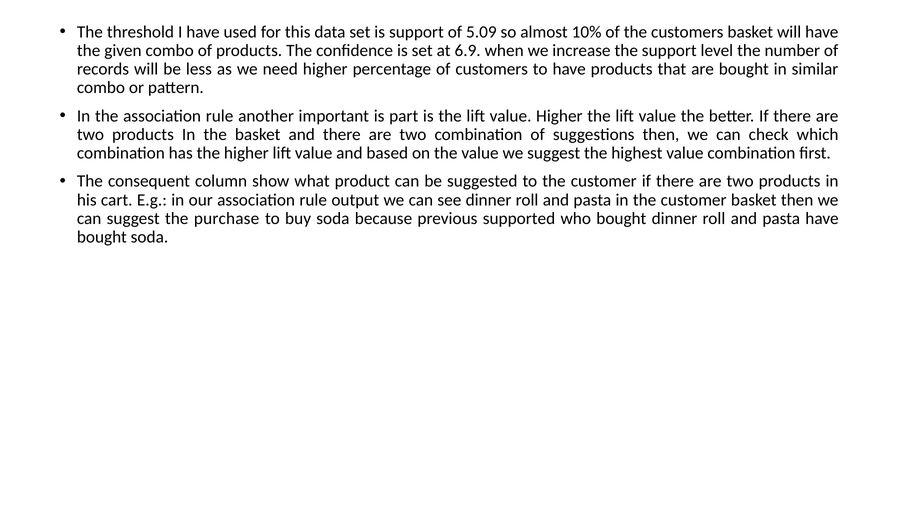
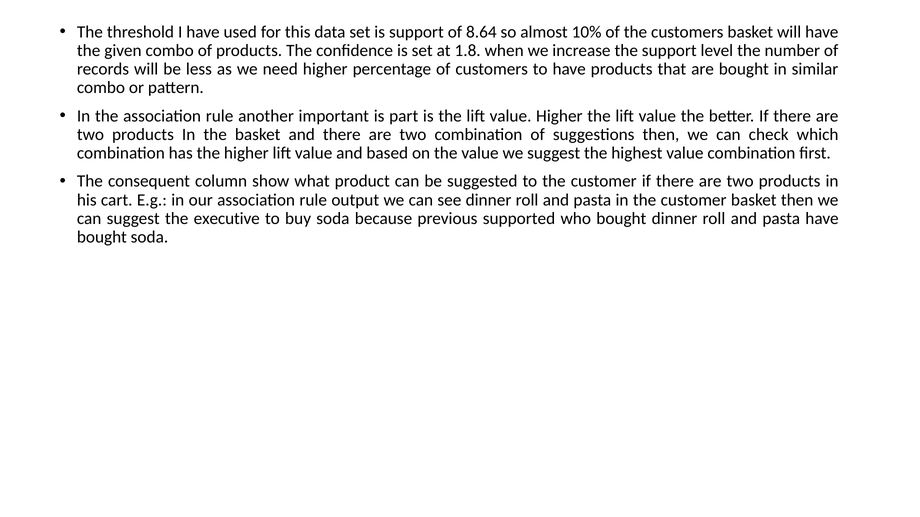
5.09: 5.09 -> 8.64 (481, 32)
6.9: 6.9 -> 1.8 (468, 50)
purchase: purchase -> executive (227, 219)
